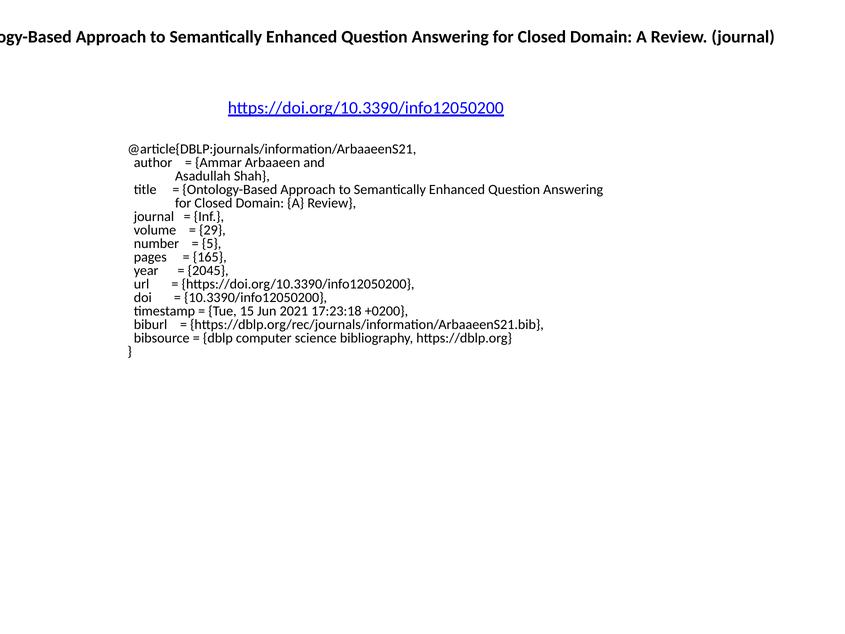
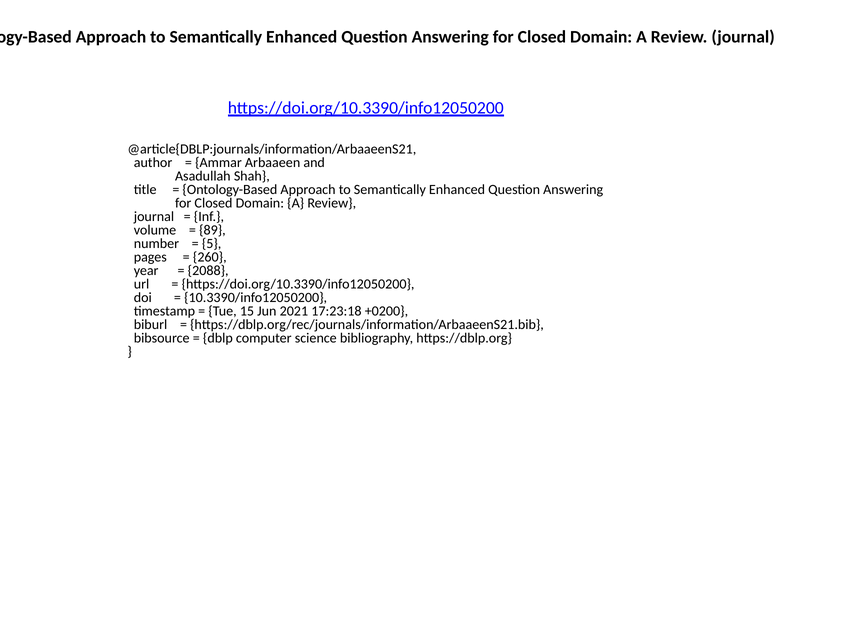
29: 29 -> 89 (212, 230)
165: 165 -> 260 (210, 257)
2045: 2045 -> 2088 (208, 271)
